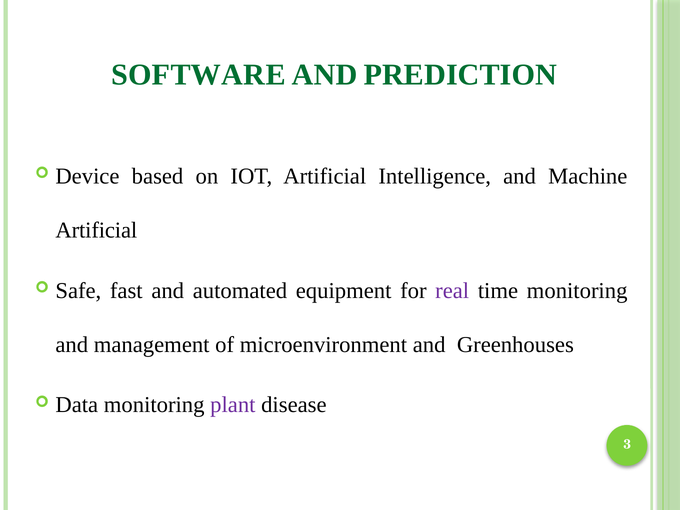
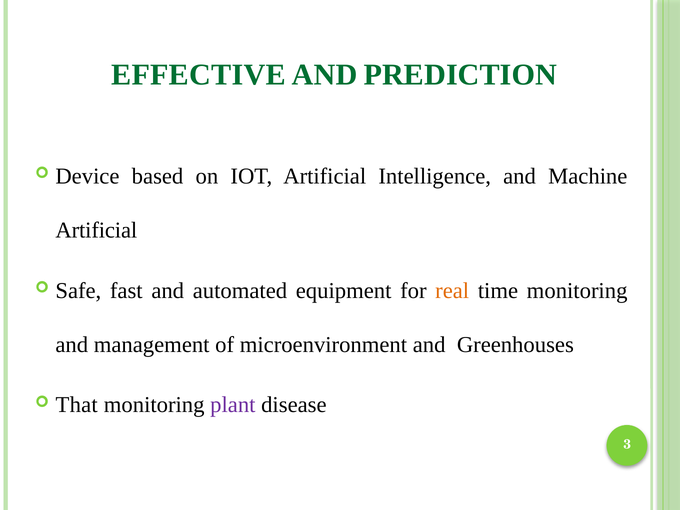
SOFTWARE: SOFTWARE -> EFFECTIVE (198, 75)
real colour: purple -> orange (452, 291)
Data: Data -> That (77, 405)
